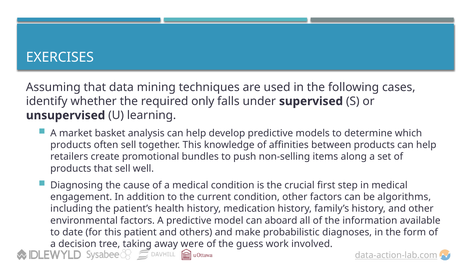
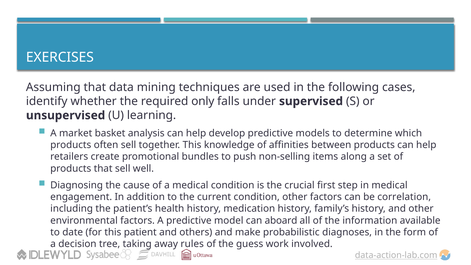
algorithms: algorithms -> correlation (404, 197)
were: were -> rules (192, 244)
